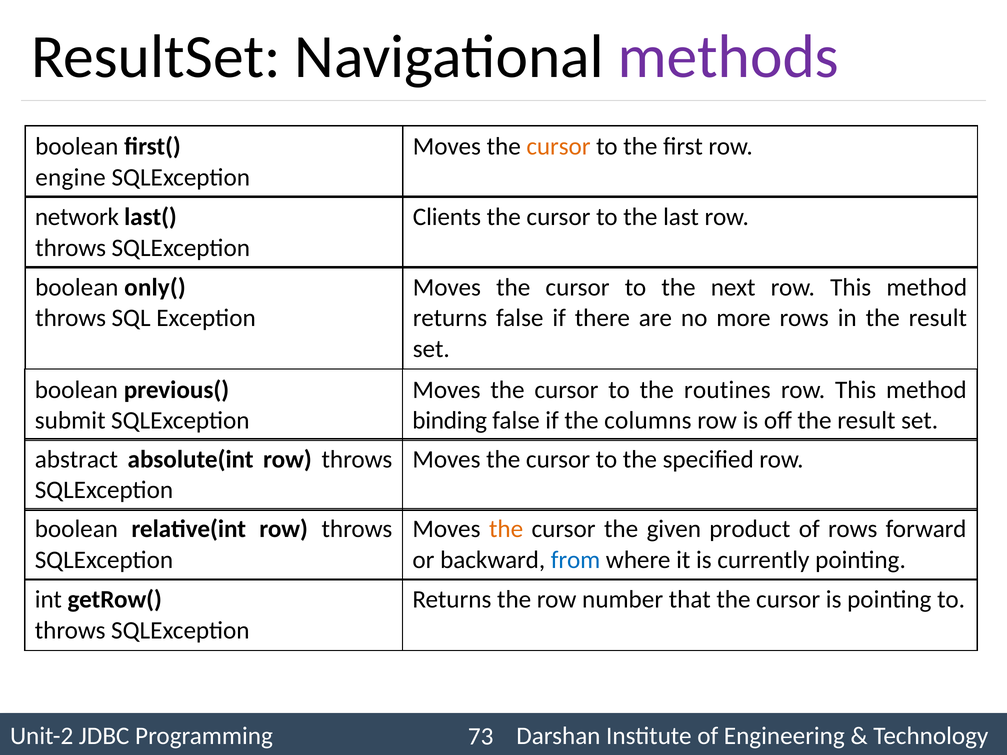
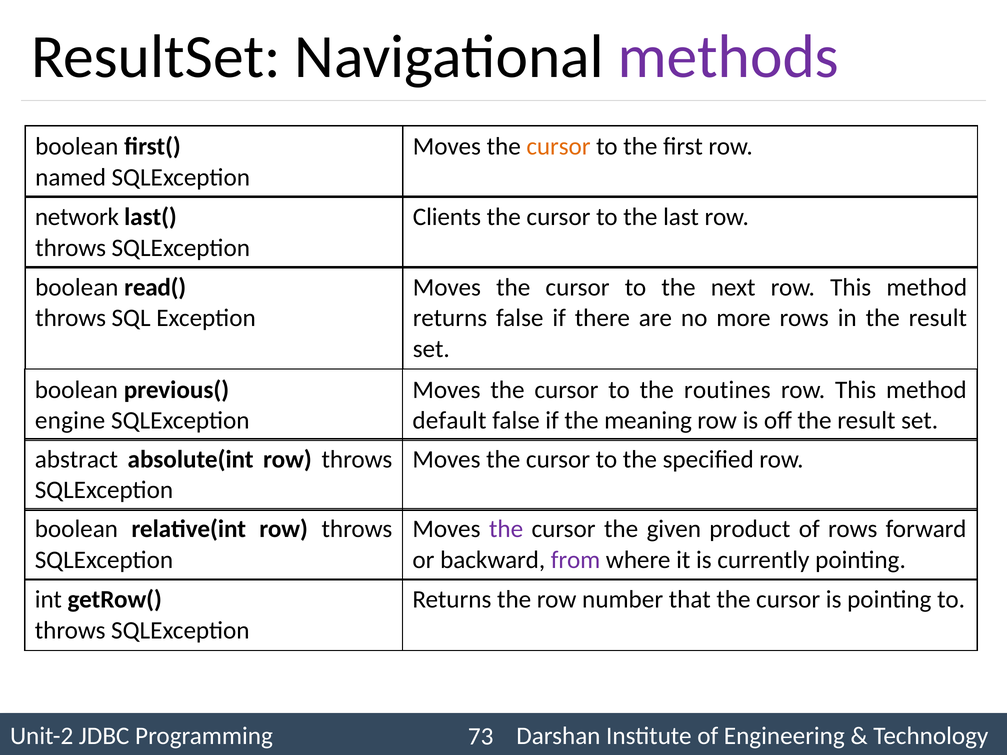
engine: engine -> named (71, 177)
only(: only( -> read( (155, 288)
submit: submit -> engine (70, 421)
binding: binding -> default (449, 421)
columns: columns -> meaning (648, 421)
the colour: orange -> purple (506, 529)
from colour: blue -> purple (576, 560)
